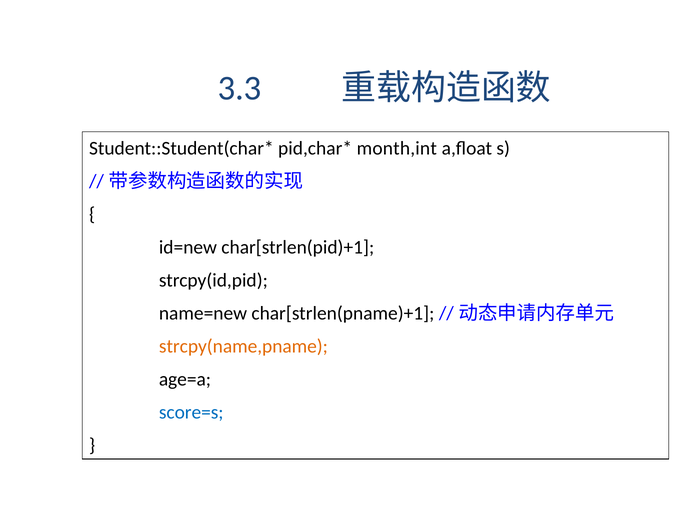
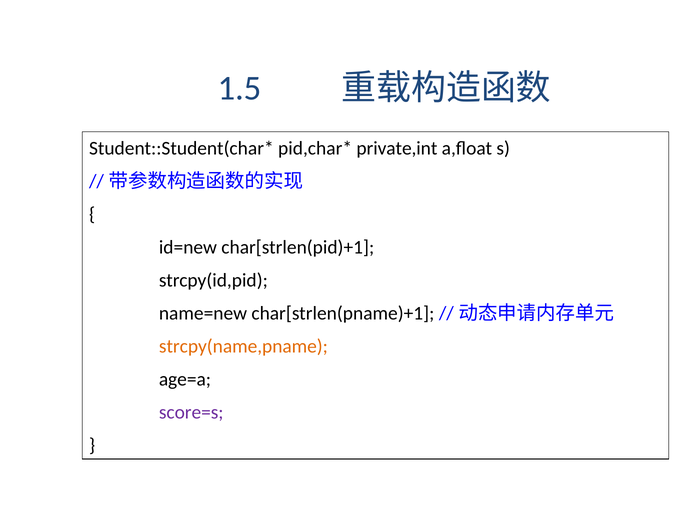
3.3: 3.3 -> 1.5 (240, 88)
month,int: month,int -> private,int (397, 148)
score=s colour: blue -> purple (191, 413)
